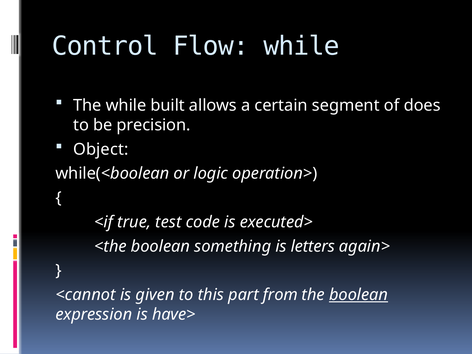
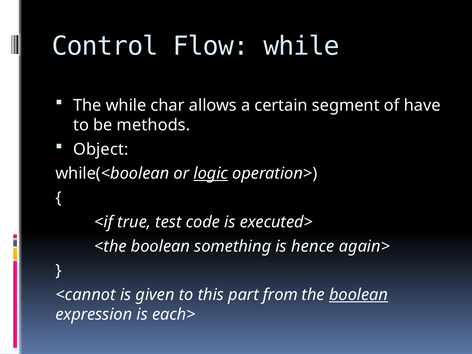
built: built -> char (168, 105)
does: does -> have (422, 105)
precision: precision -> methods (153, 125)
logic underline: none -> present (211, 174)
letters: letters -> hence (313, 246)
have>: have> -> each> (174, 314)
